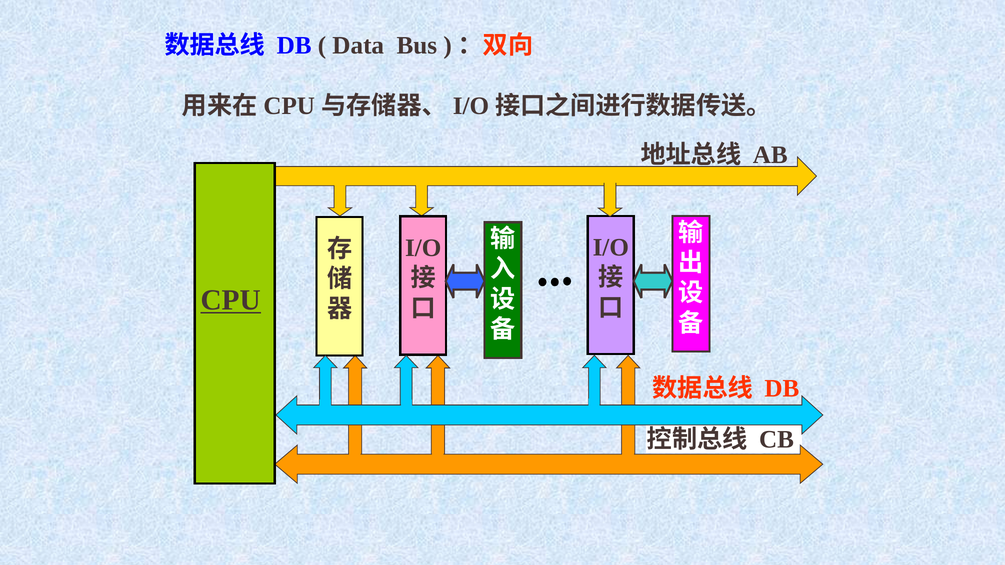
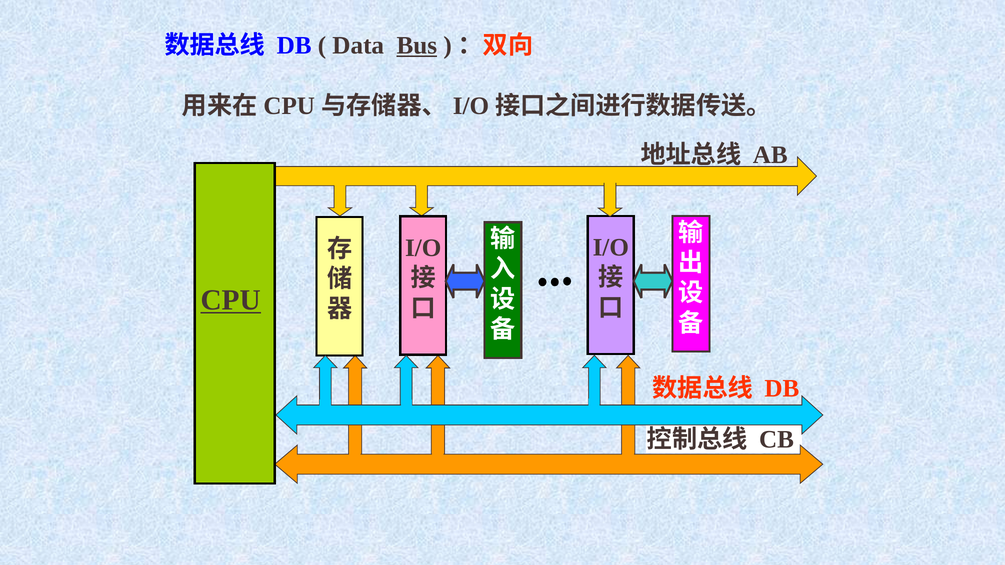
Bus underline: none -> present (417, 46)
